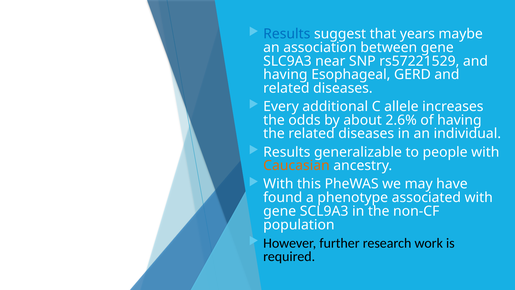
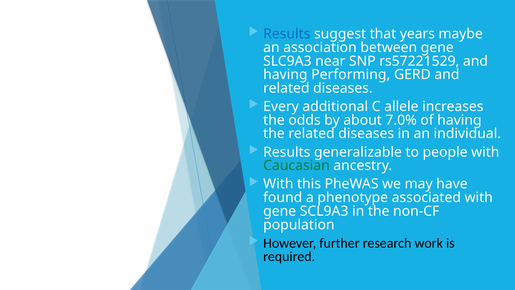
Esophageal: Esophageal -> Performing (351, 75)
2.6%: 2.6% -> 7.0% (401, 120)
Caucasian colour: orange -> green (296, 165)
